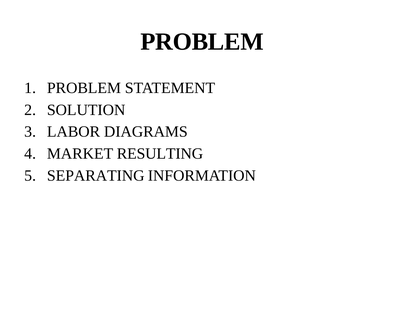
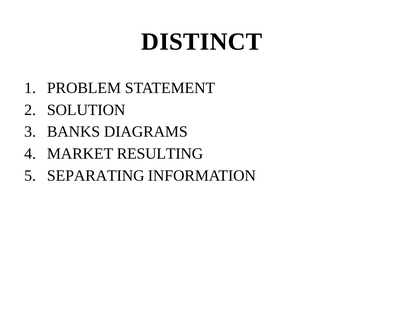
PROBLEM: PROBLEM -> DISTINCT (202, 42)
LABOR: LABOR -> BANKS (74, 132)
